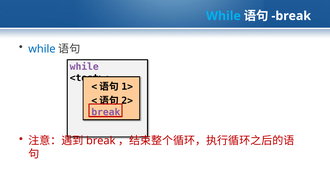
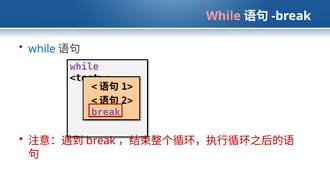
While colour: light blue -> pink (223, 16)
